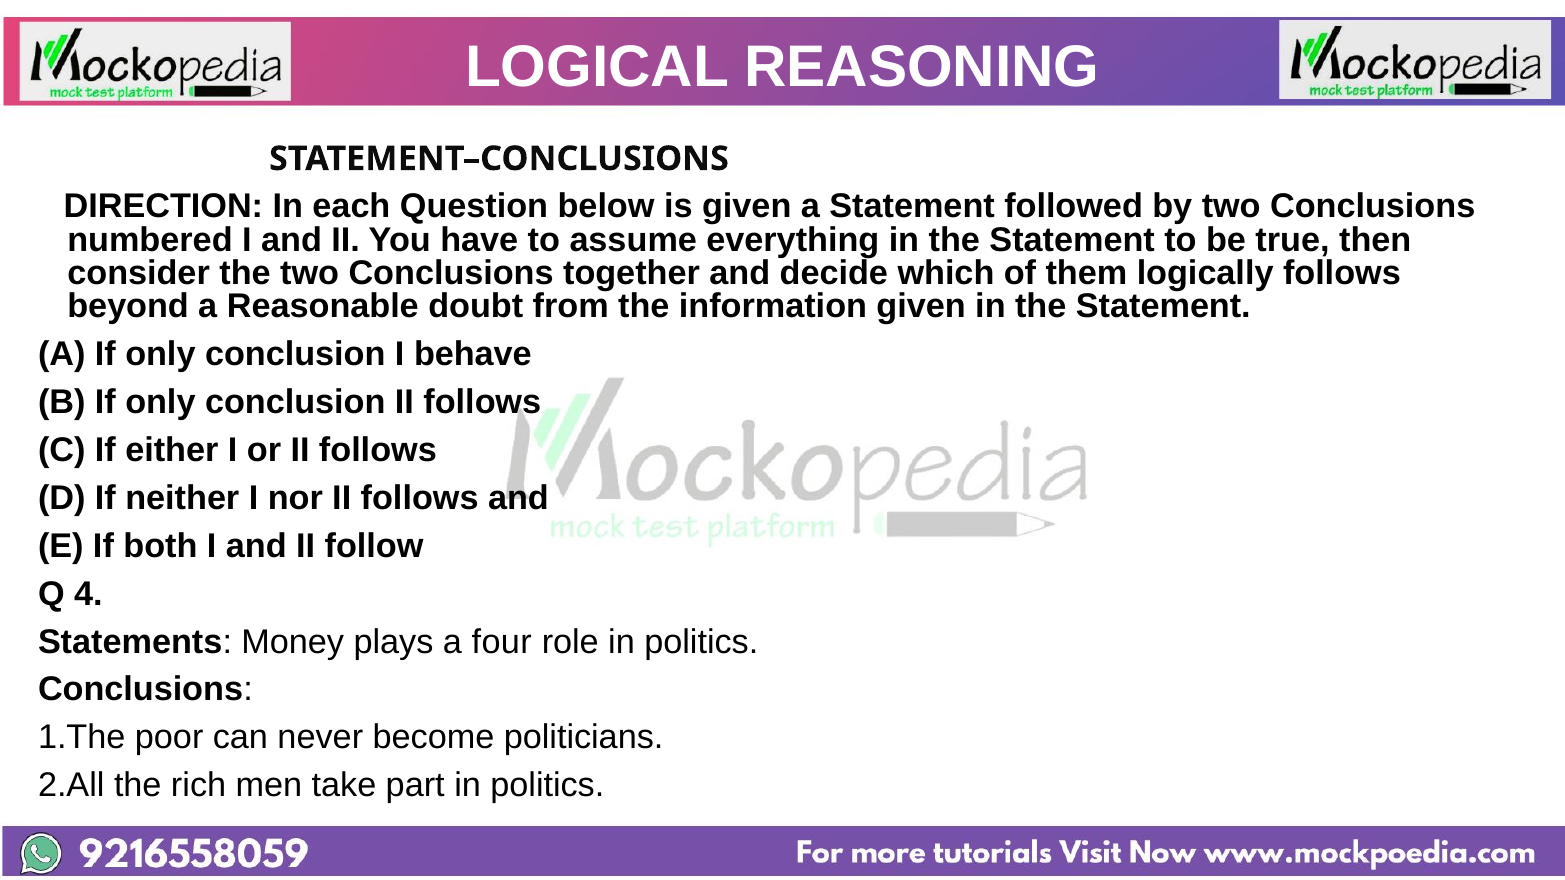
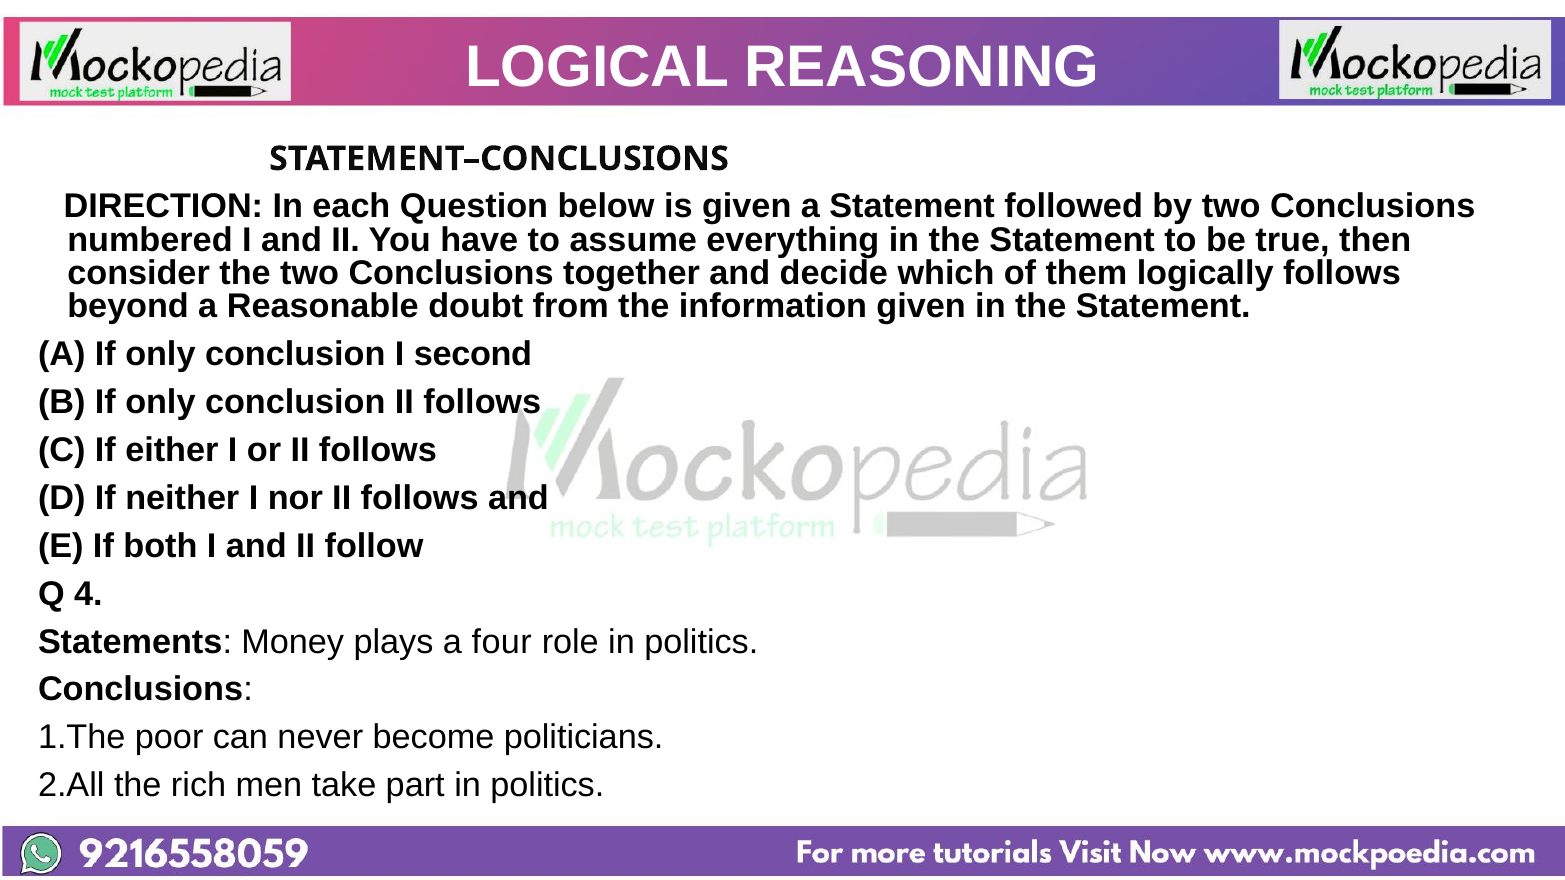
behave: behave -> second (473, 354)
